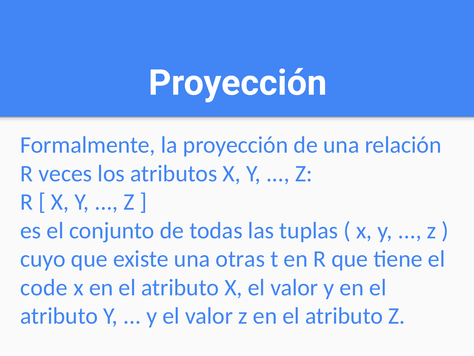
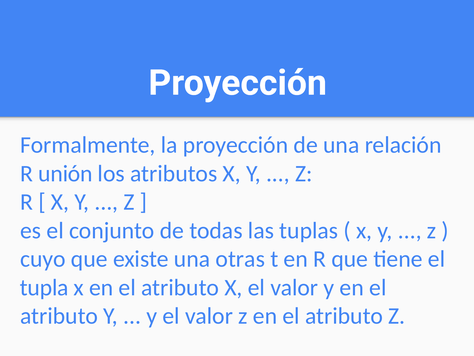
veces: veces -> unión (65, 173)
code: code -> tupla (44, 287)
